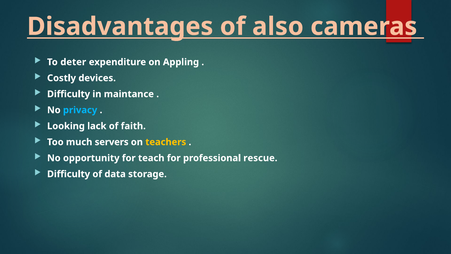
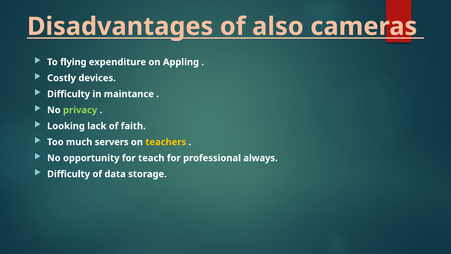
deter: deter -> flying (73, 62)
privacy colour: light blue -> light green (80, 110)
rescue: rescue -> always (260, 158)
